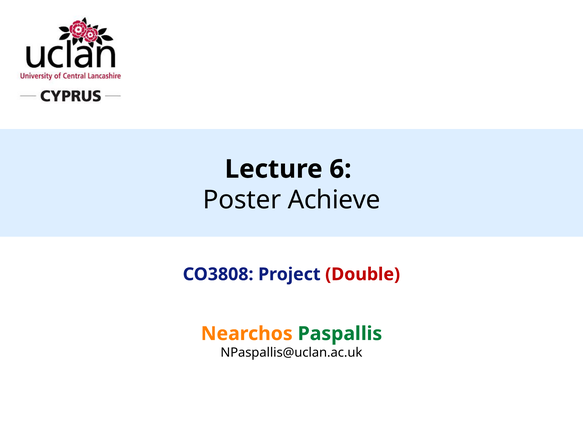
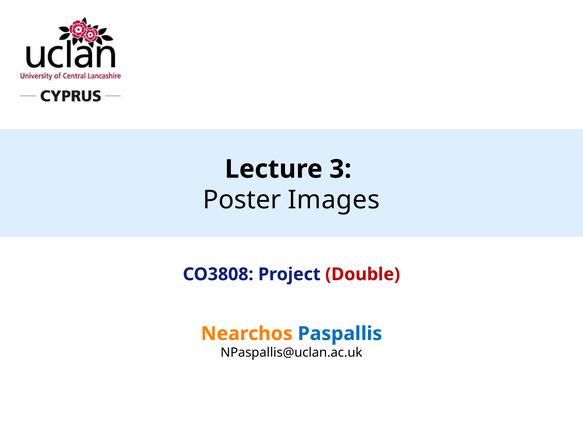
6: 6 -> 3 (340, 169)
Achieve: Achieve -> Images (334, 200)
Paspallis colour: green -> blue (340, 334)
